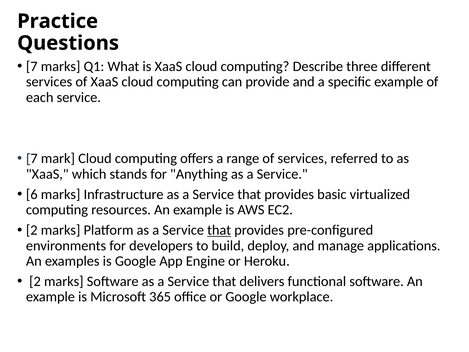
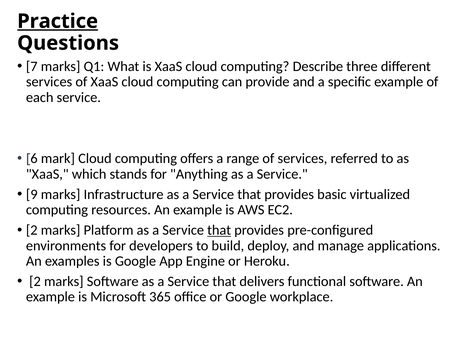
Practice underline: none -> present (58, 21)
7: 7 -> 6 (34, 158)
6: 6 -> 9 (32, 194)
